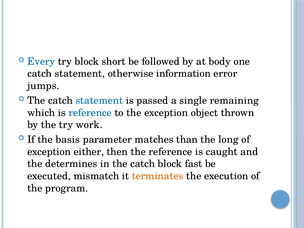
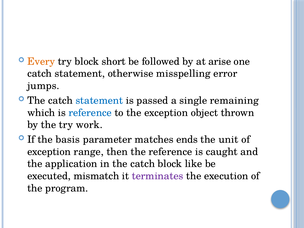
Every colour: blue -> orange (41, 61)
body: body -> arise (220, 61)
information: information -> misspelling (183, 74)
than: than -> ends (187, 140)
long: long -> unit (228, 140)
either: either -> range (89, 152)
determines: determines -> application (71, 164)
fast: fast -> like (194, 164)
terminates colour: orange -> purple (158, 176)
